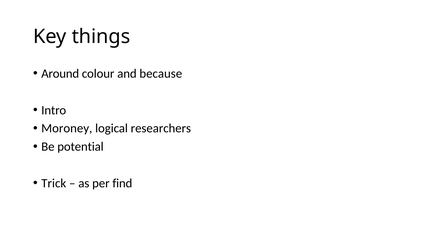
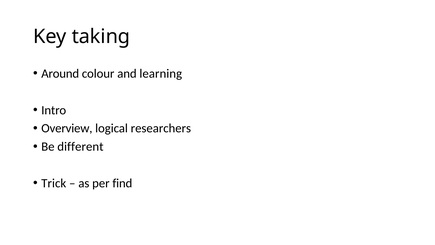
things: things -> taking (101, 37)
because: because -> learning (161, 74)
Moroney: Moroney -> Overview (67, 128)
potential: potential -> different (80, 147)
